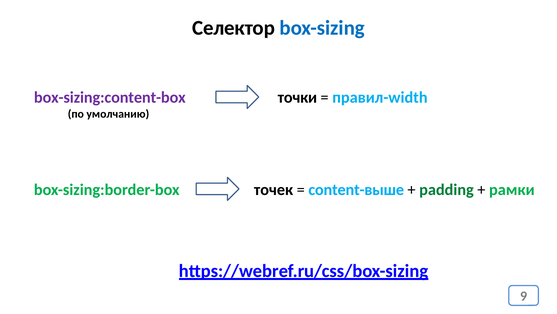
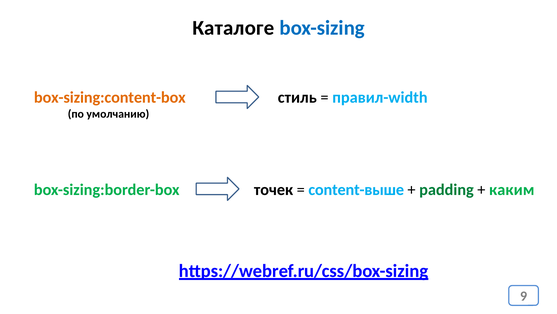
Селектор: Селектор -> Каталоге (233, 28)
box-sizing:content-box colour: purple -> orange (110, 97)
точки: точки -> стиль (297, 97)
рамки: рамки -> каким (512, 189)
